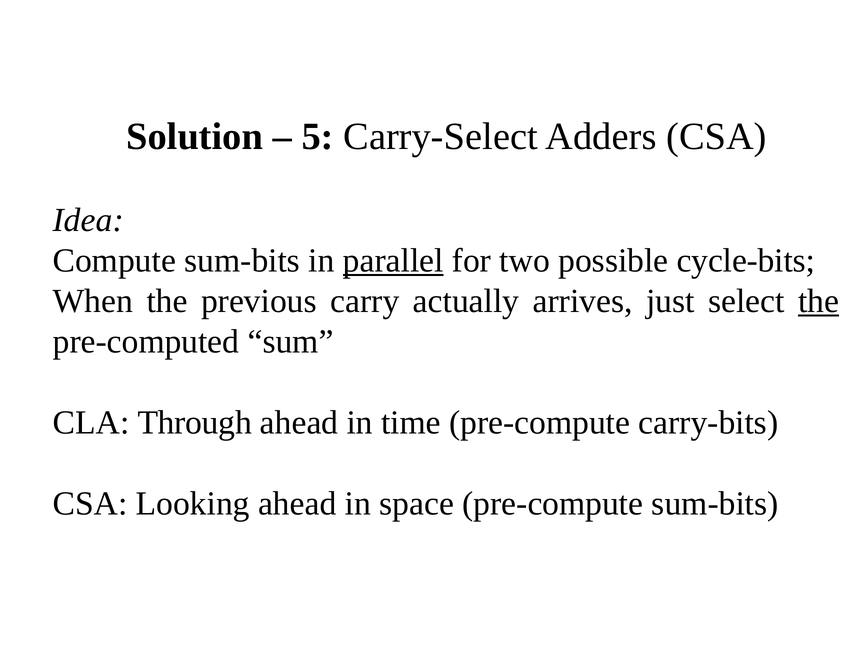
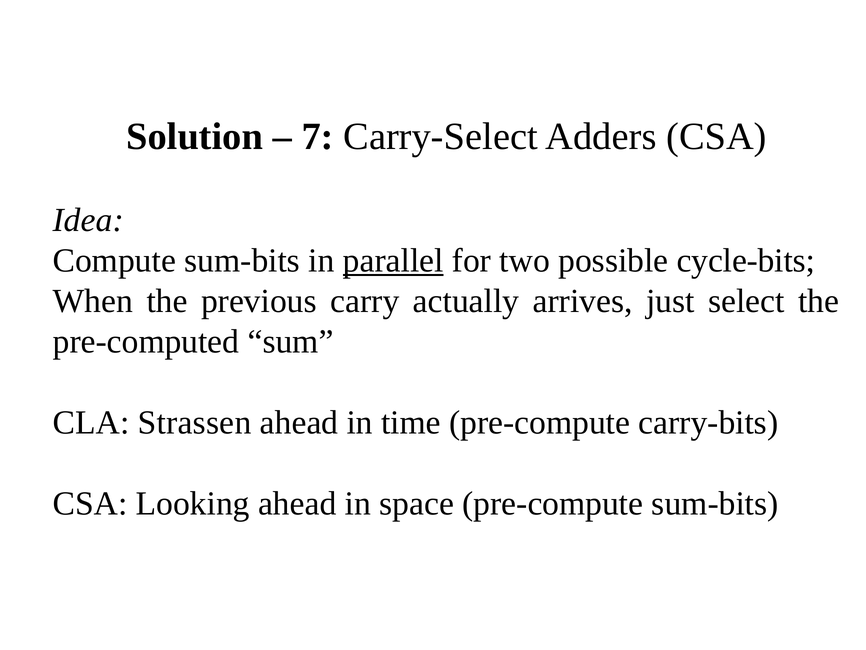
5: 5 -> 7 (318, 137)
the underline: present -> none (819, 301)
Through: Through -> Strassen (194, 422)
